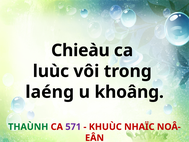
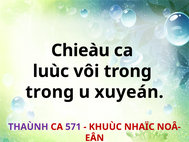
laéng: laéng -> trong (50, 92)
khoâng: khoâng -> xuyeán (129, 92)
THAÙNH colour: green -> purple (28, 127)
